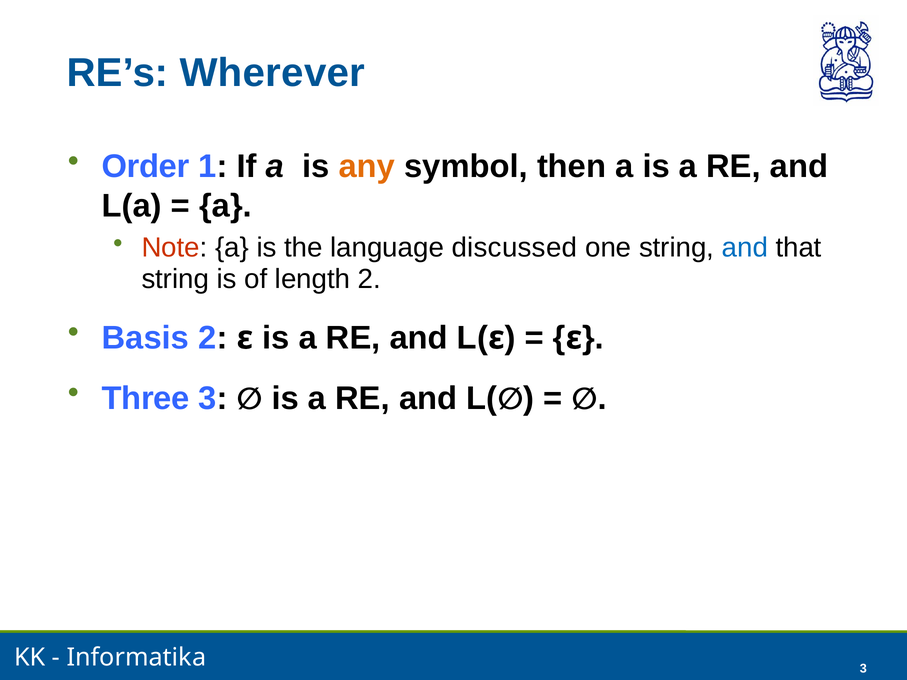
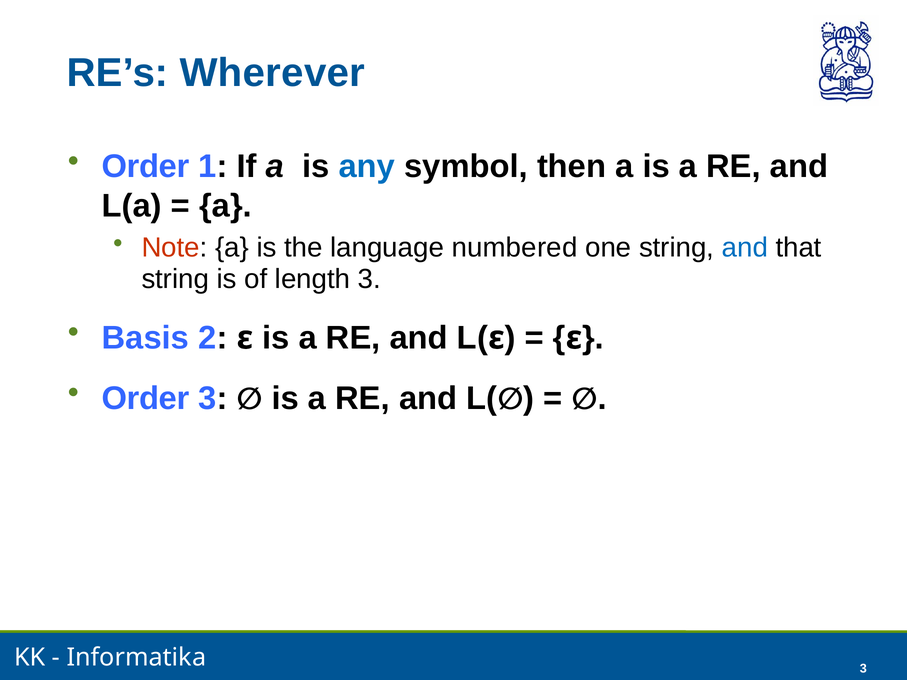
any colour: orange -> blue (367, 167)
discussed: discussed -> numbered (514, 248)
length 2: 2 -> 3 (369, 279)
Three: Three -> Order (146, 398)
